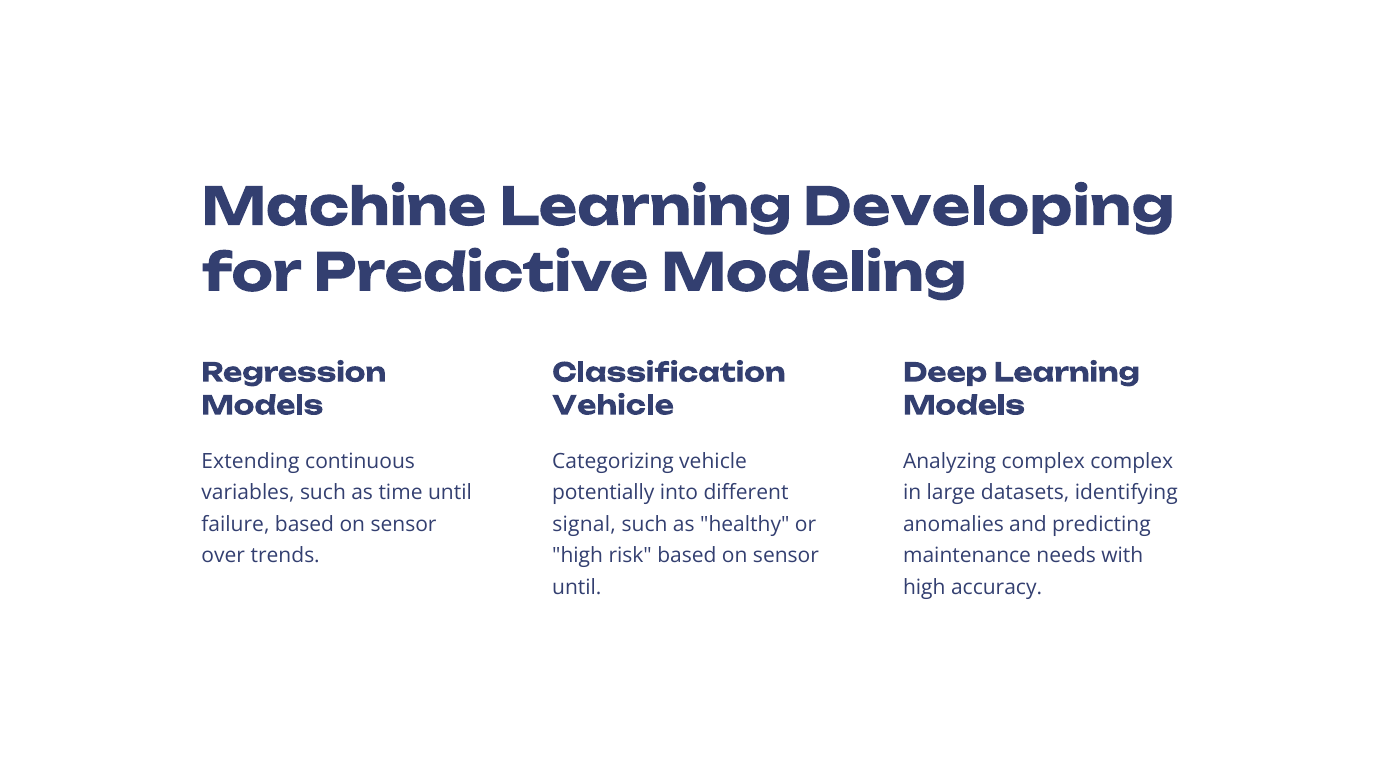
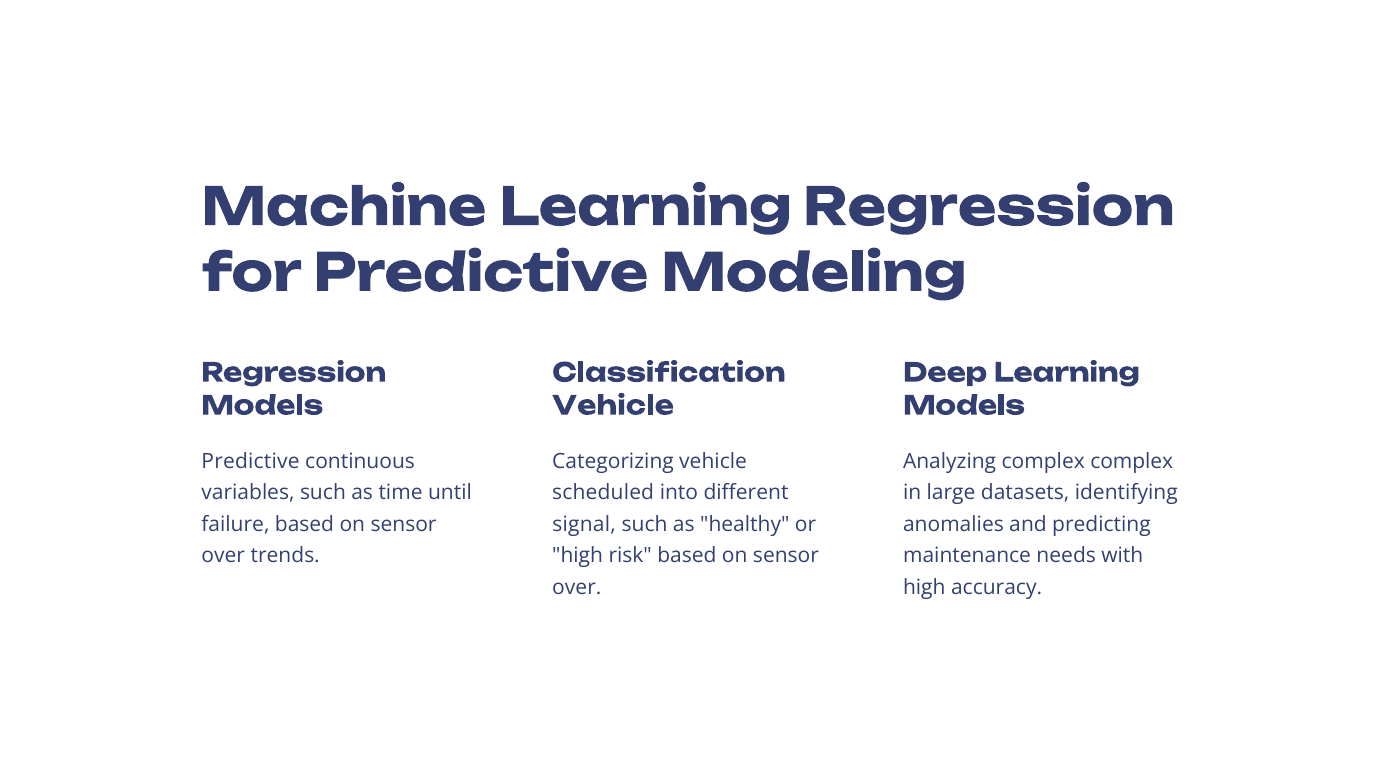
Learning Developing: Developing -> Regression (989, 208)
Extending: Extending -> Predictive (250, 461)
potentially: potentially -> scheduled (603, 493)
until: until -> over (577, 588)
